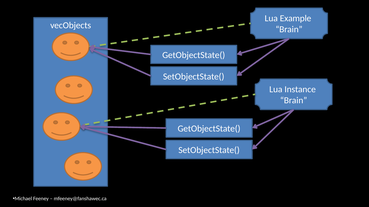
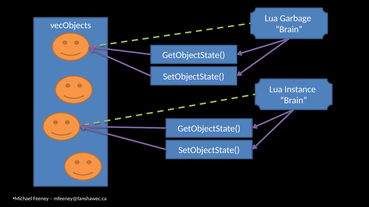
Example: Example -> Garbage (296, 18)
